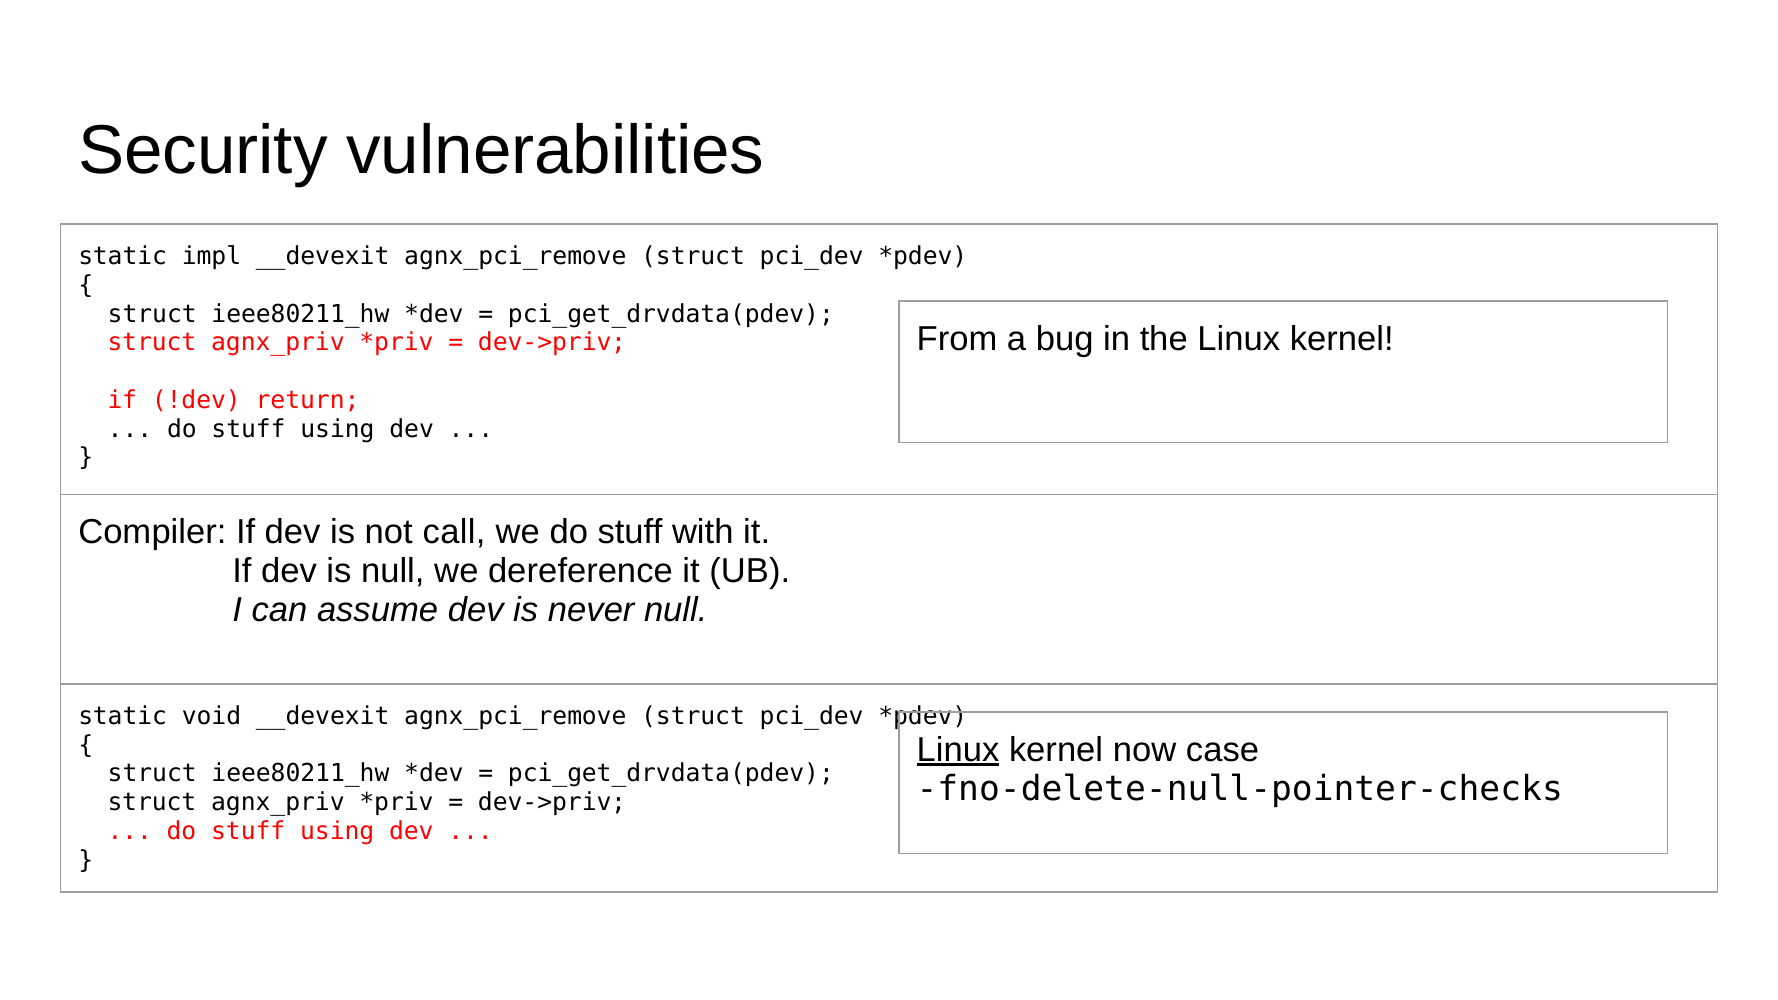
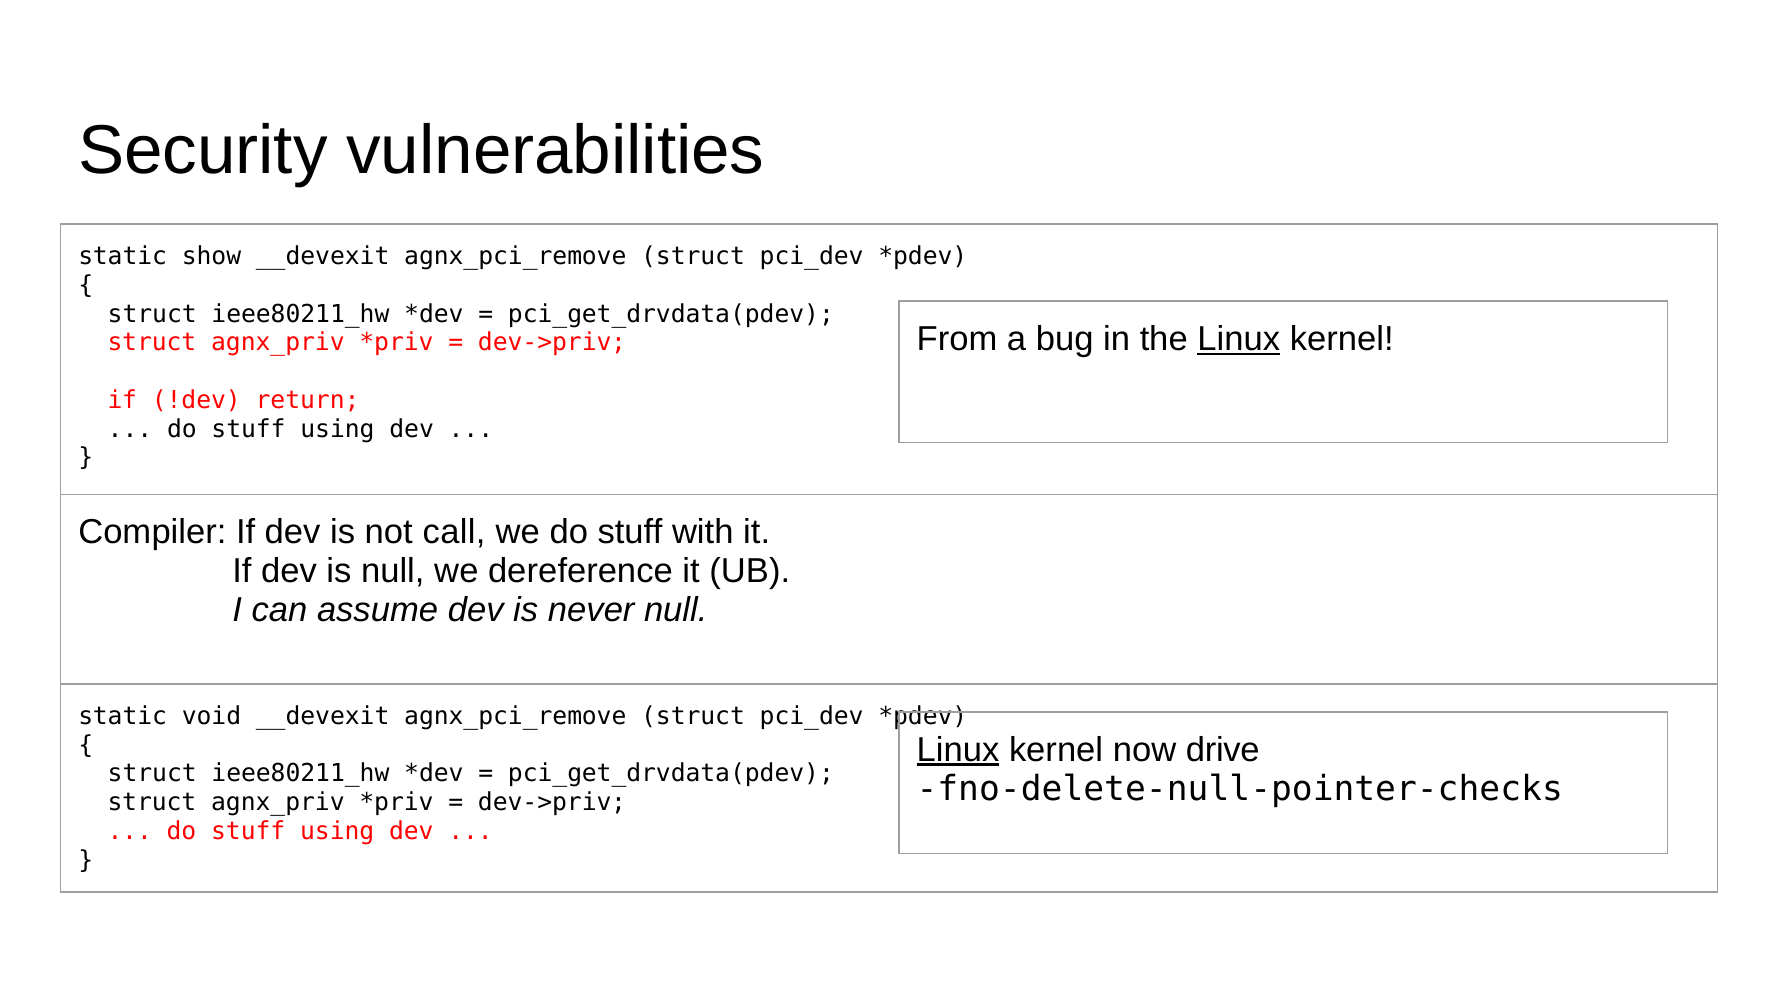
impl: impl -> show (211, 256)
Linux underline: none -> present (1239, 339)
case: case -> drive (1223, 750)
